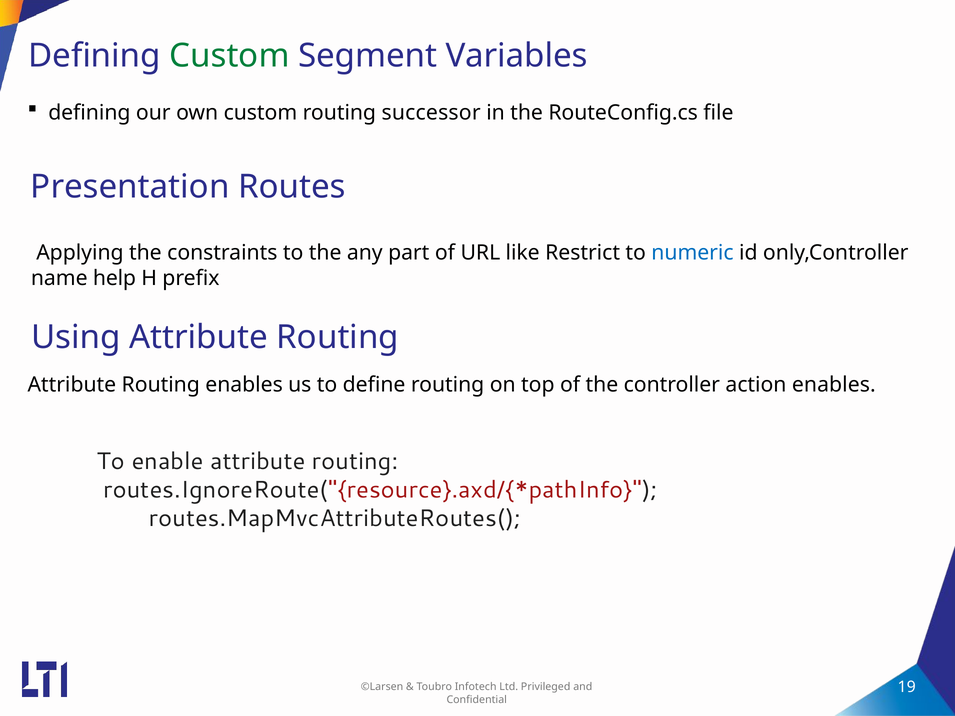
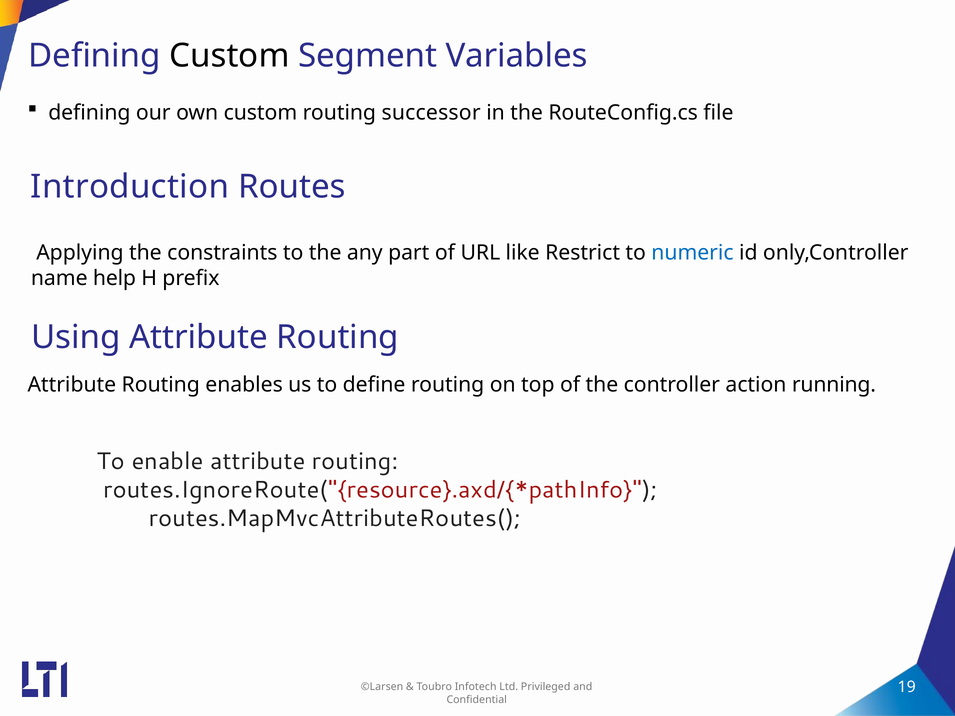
Custom colour: green -> black (229, 56)
Presentation: Presentation -> Introduction (130, 187)
action enables: enables -> running (834, 385)
